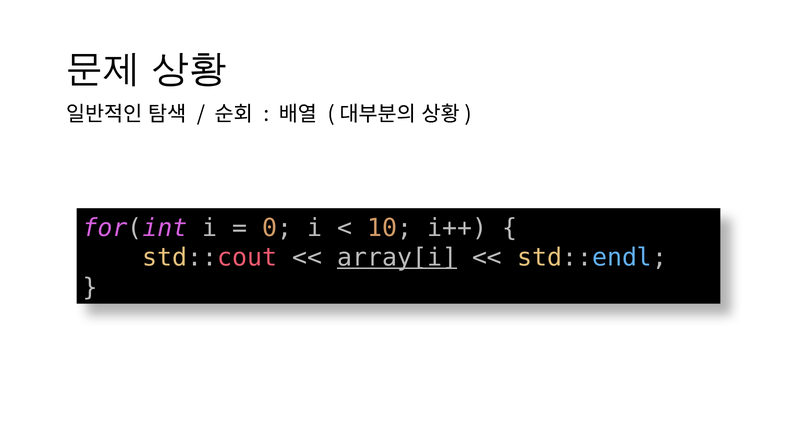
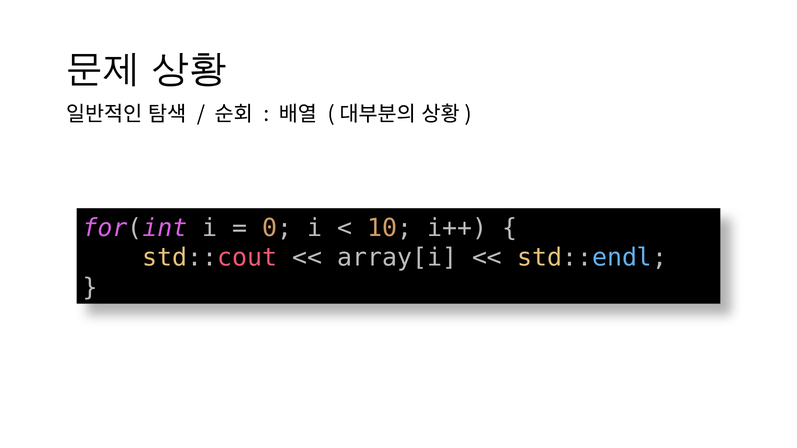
array[i underline: present -> none (397, 258)
